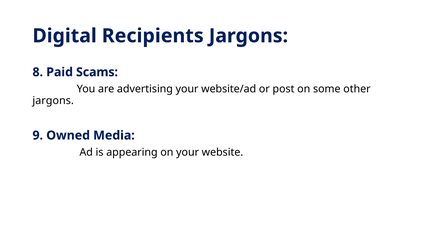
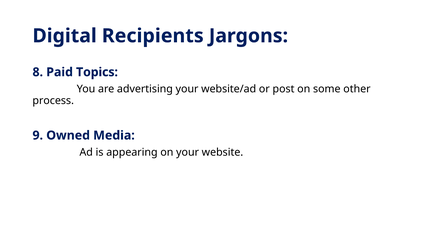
Scams: Scams -> Topics (97, 72)
jargons: jargons -> process (53, 100)
